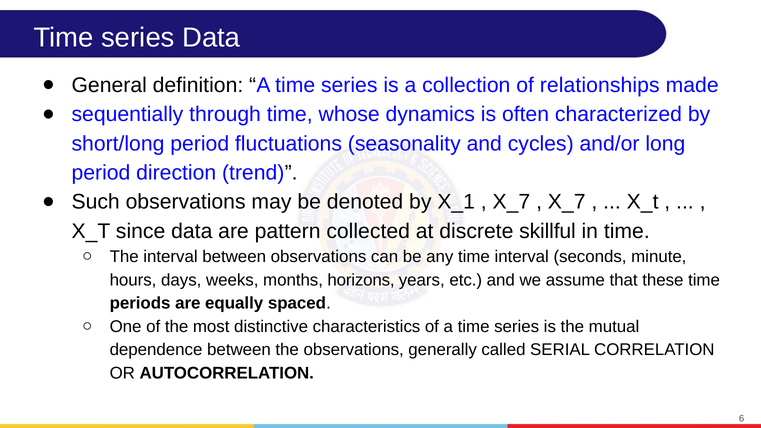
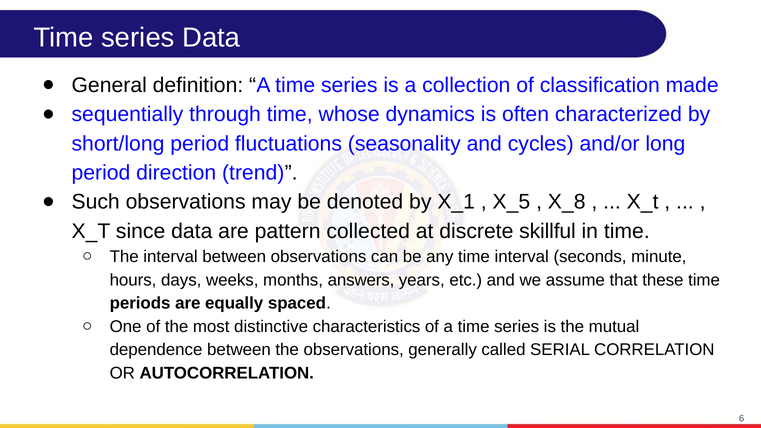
relationships: relationships -> classification (600, 85)
X_7: X_7 -> X_5 (511, 202)
X_7: X_7 -> X_8 (567, 202)
horizons: horizons -> answers (361, 280)
